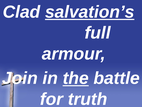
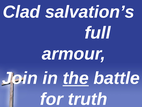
salvation’s underline: present -> none (90, 12)
